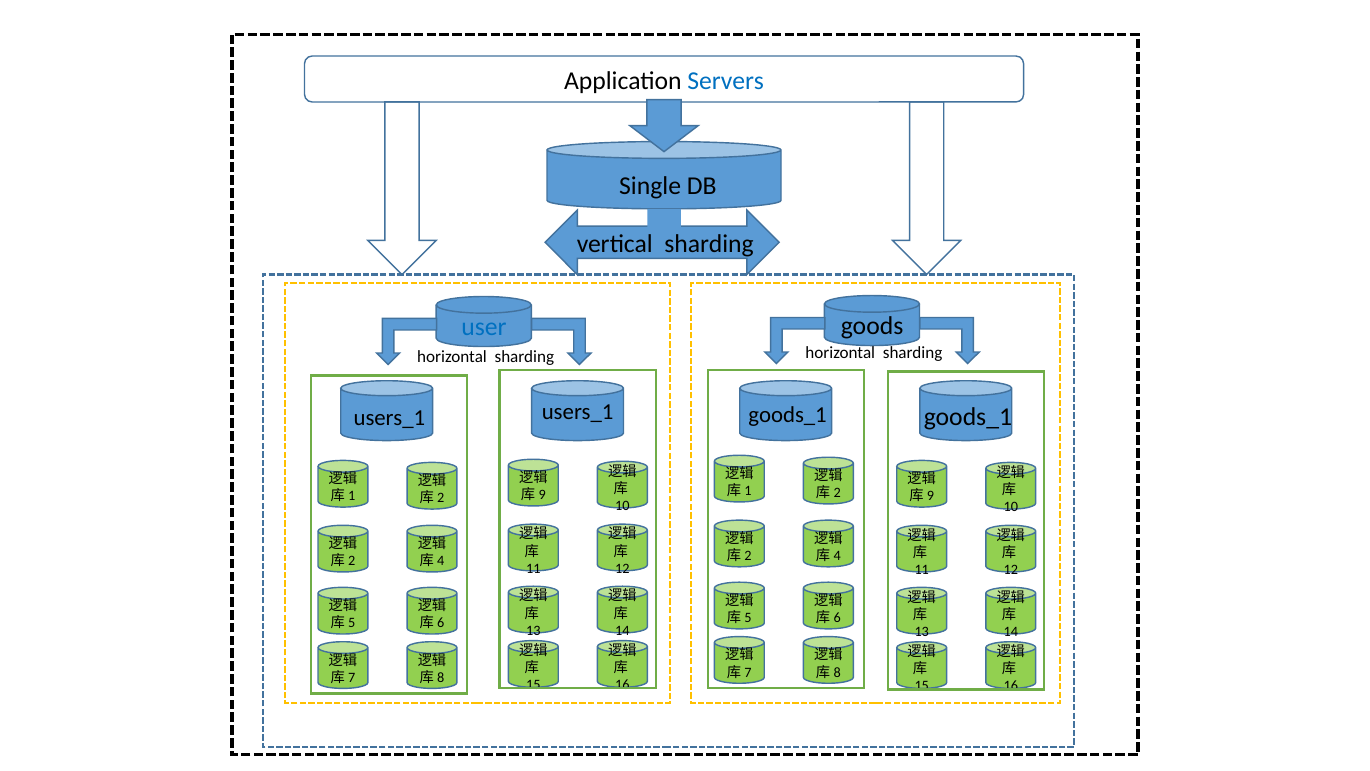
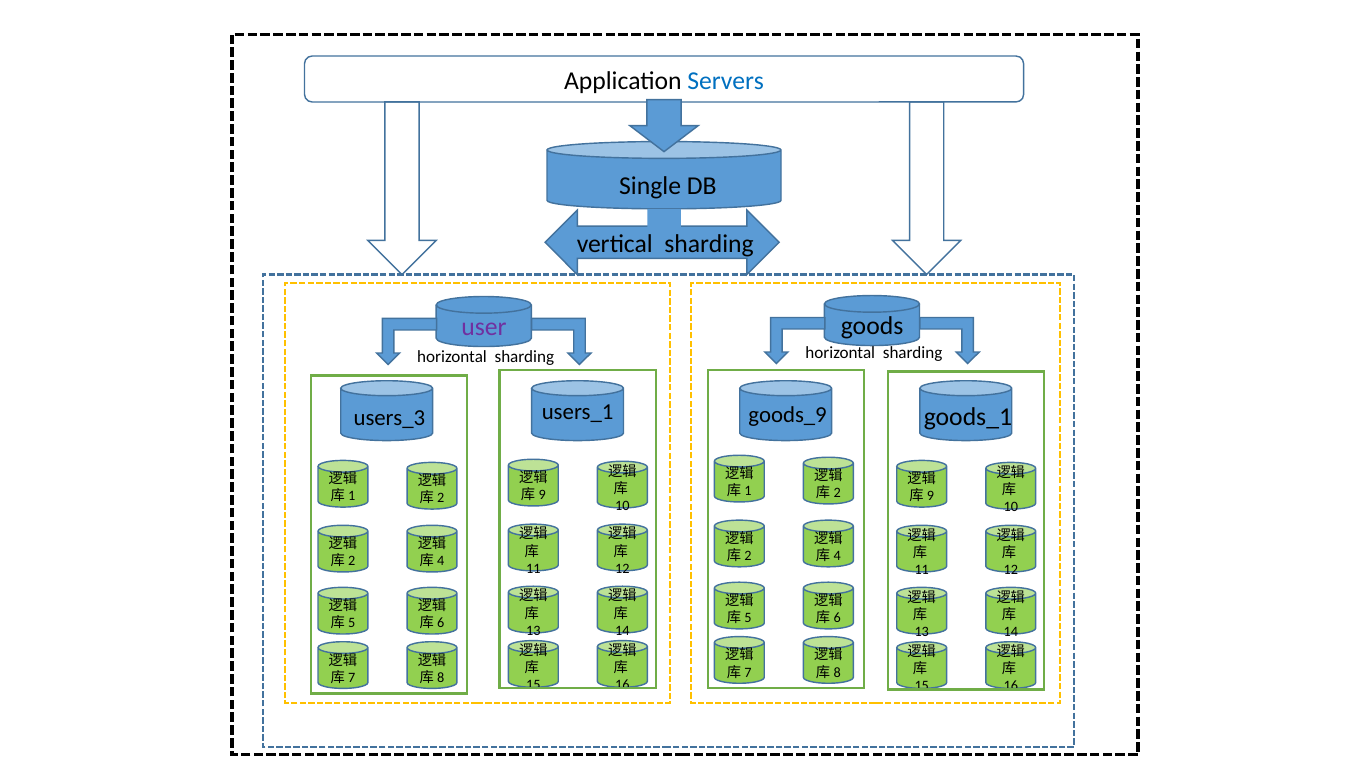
user colour: blue -> purple (484, 327)
users_1: users_1 -> users_3 (389, 418)
users_1 goods_1: goods_1 -> goods_9 (788, 415)
